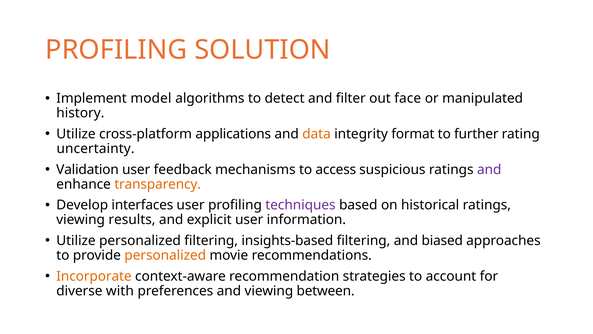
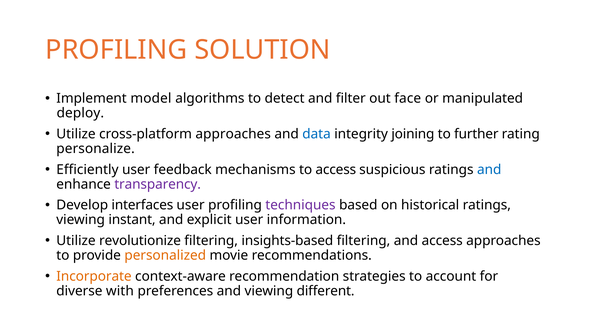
history: history -> deploy (80, 113)
cross-platform applications: applications -> approaches (233, 134)
data colour: orange -> blue (317, 134)
format: format -> joining (413, 134)
uncertainty: uncertainty -> personalize (96, 148)
Validation: Validation -> Efficiently (87, 169)
and colour: purple -> blue (489, 169)
transparency colour: orange -> purple (158, 184)
results: results -> instant (132, 220)
Utilize personalized: personalized -> revolutionize (140, 240)
and biased: biased -> access (442, 240)
between: between -> different (326, 291)
